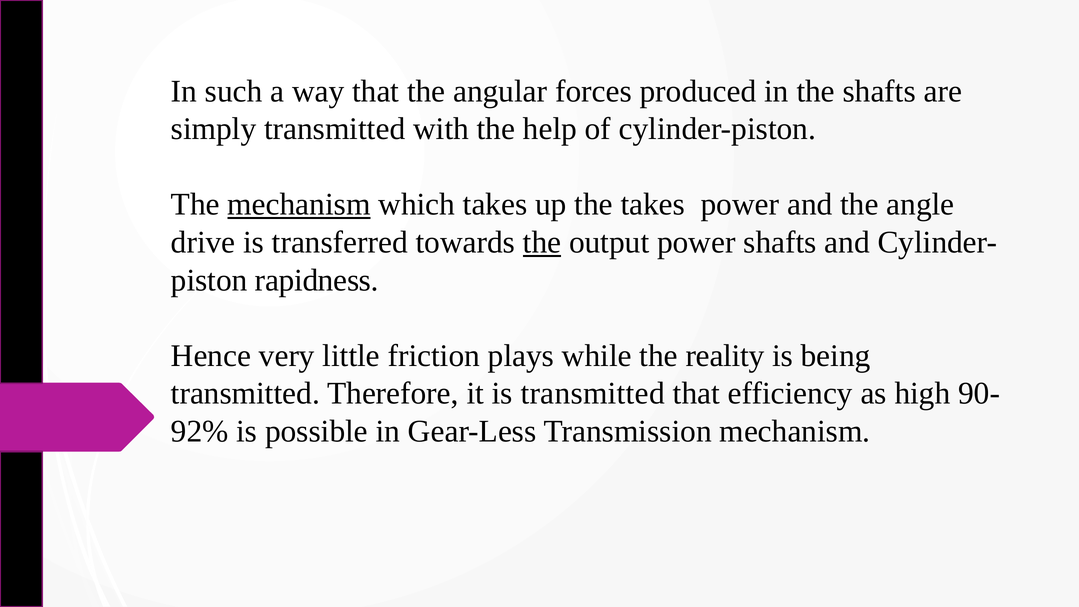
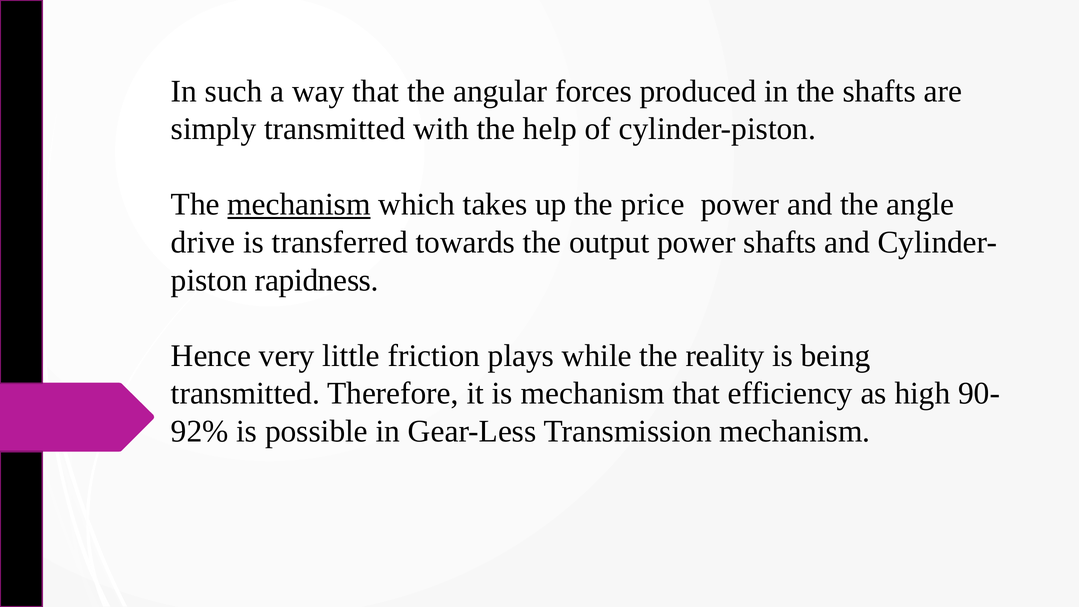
the takes: takes -> price (653, 205)
the underline: present -> none (542, 242)
is transmitted: transmitted -> mechanism (593, 393)
